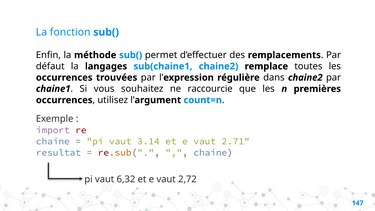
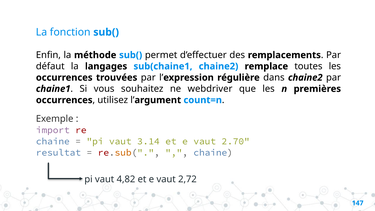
raccourcie: raccourcie -> webdriver (210, 89)
2.71: 2.71 -> 2.70 (236, 141)
6,32: 6,32 -> 4,82 (126, 179)
